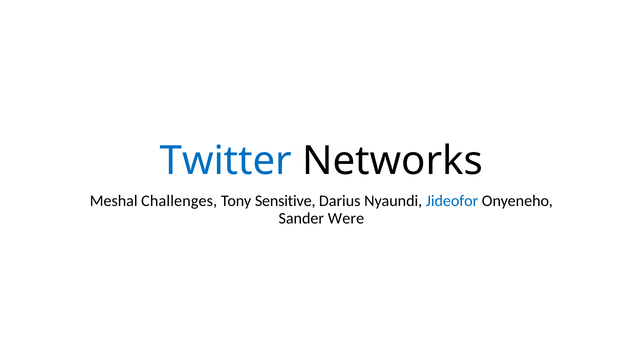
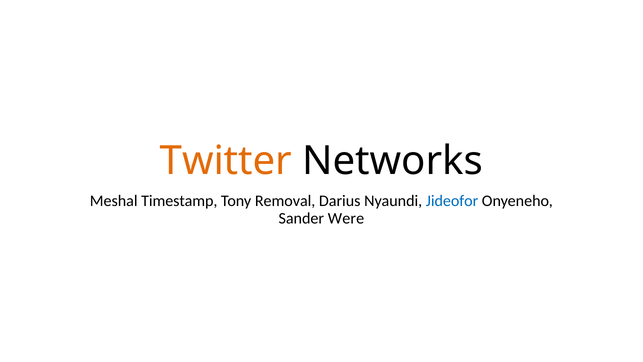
Twitter colour: blue -> orange (226, 161)
Challenges: Challenges -> Timestamp (179, 201)
Sensitive: Sensitive -> Removal (285, 201)
